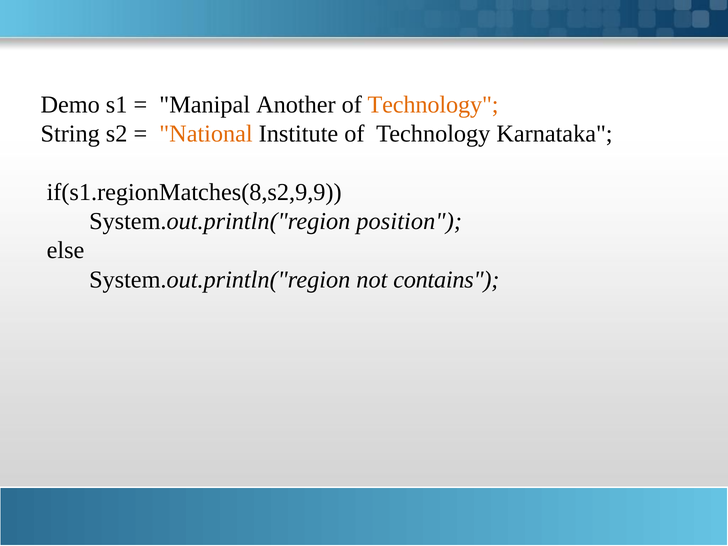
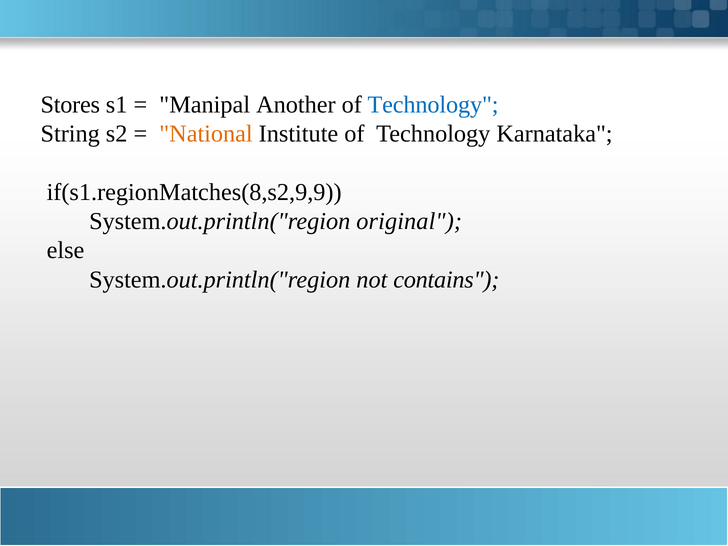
Demo: Demo -> Stores (70, 105)
Technology colour: orange -> blue (433, 105)
position: position -> original (409, 221)
